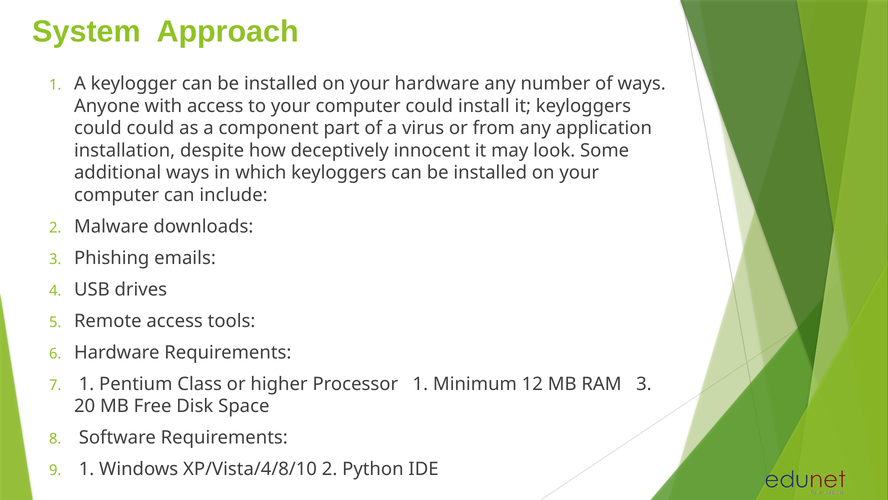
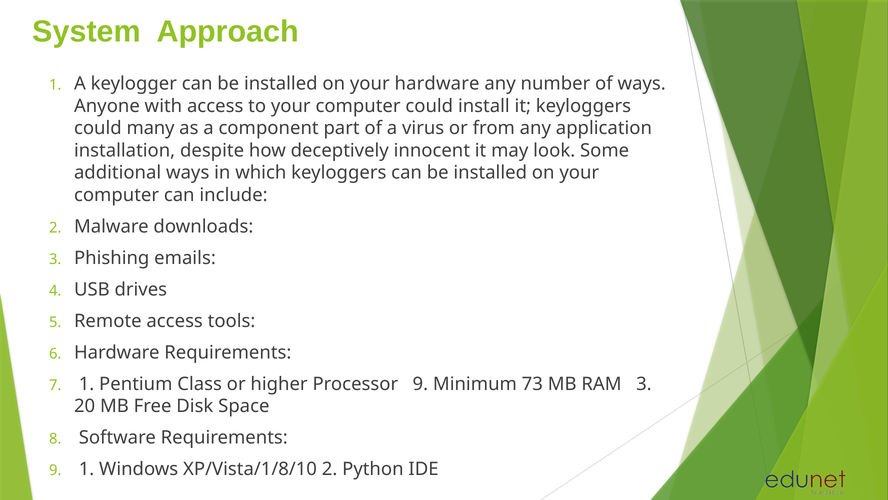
could could: could -> many (151, 128)
Processor 1: 1 -> 9 (420, 384)
12: 12 -> 73 (532, 384)
XP/Vista/4/8/10: XP/Vista/4/8/10 -> XP/Vista/1/8/10 (250, 469)
